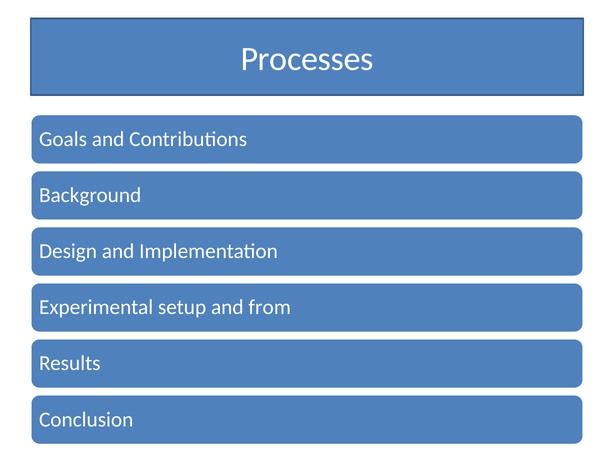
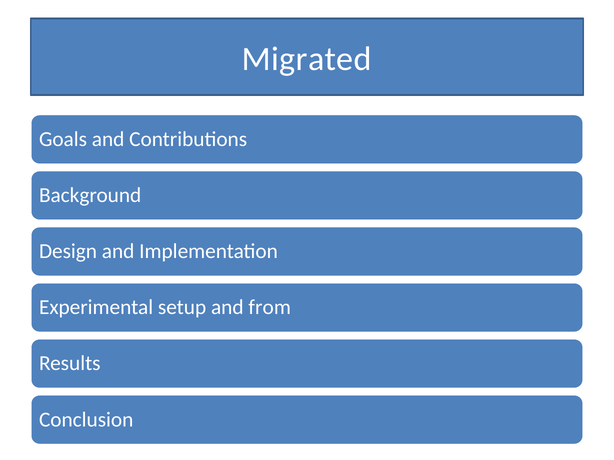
Processes: Processes -> Migrated (307, 59)
